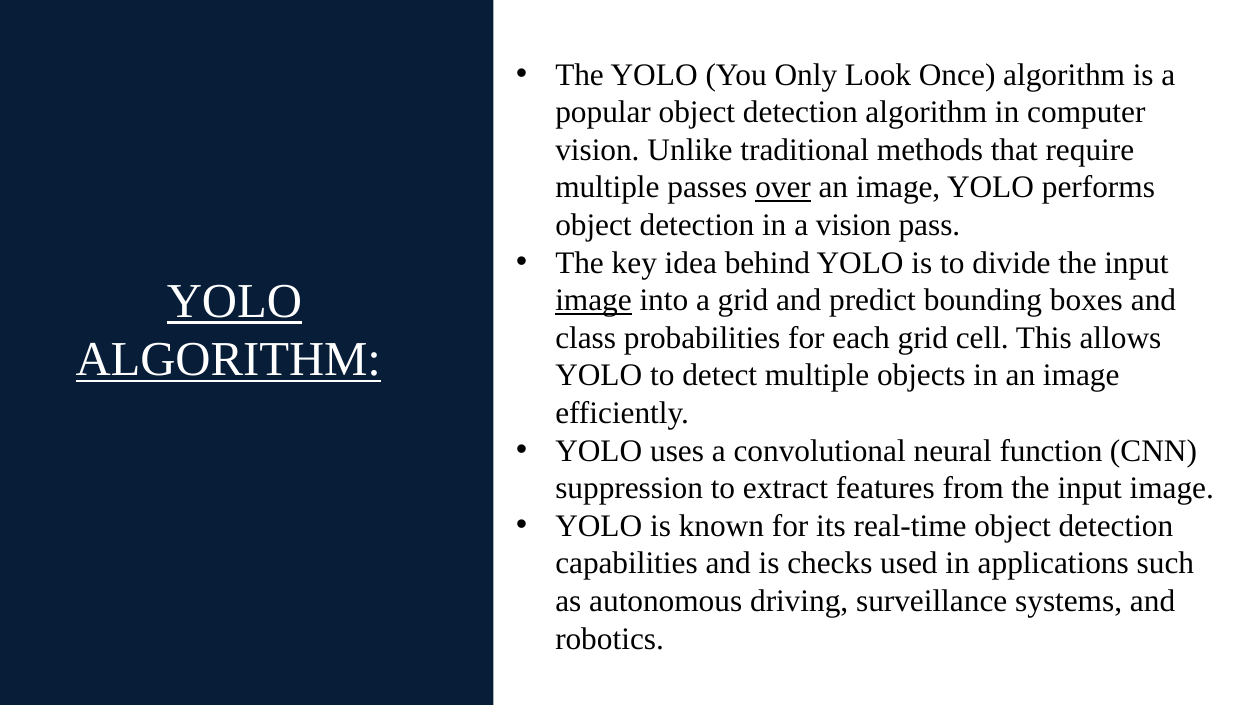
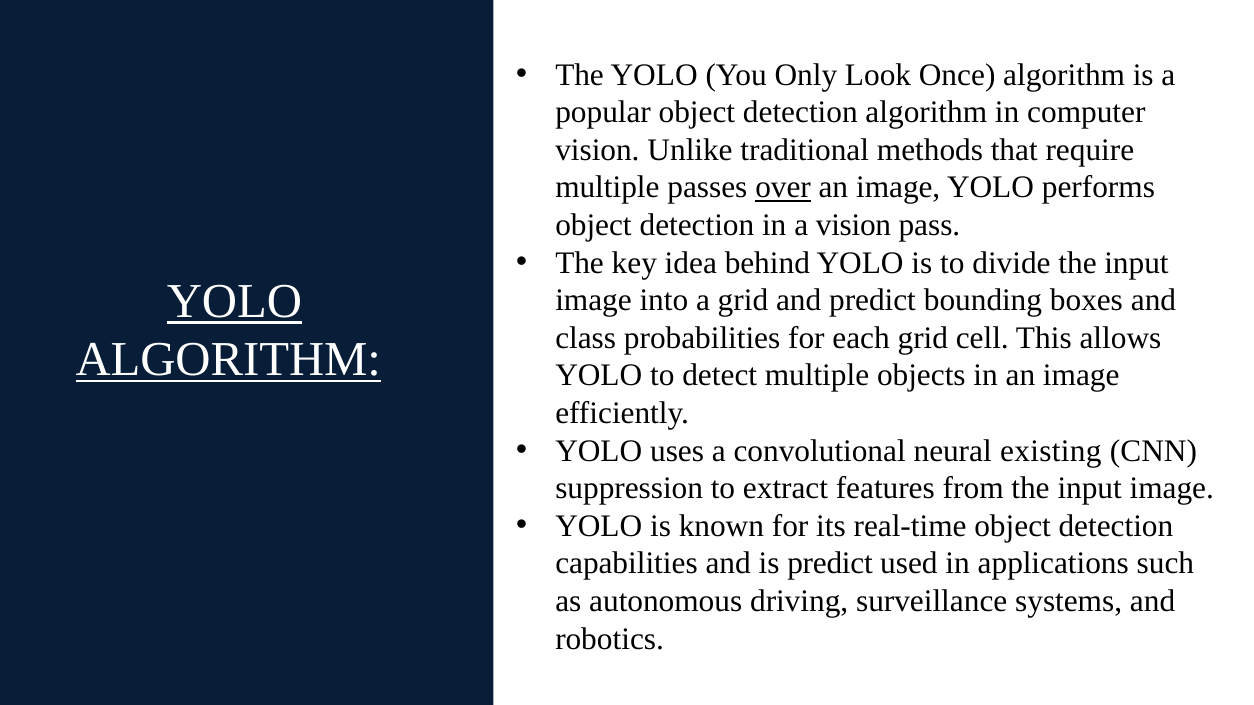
image underline: present -> none (593, 301)
function: function -> existing (1051, 451)
is checks: checks -> predict (830, 564)
